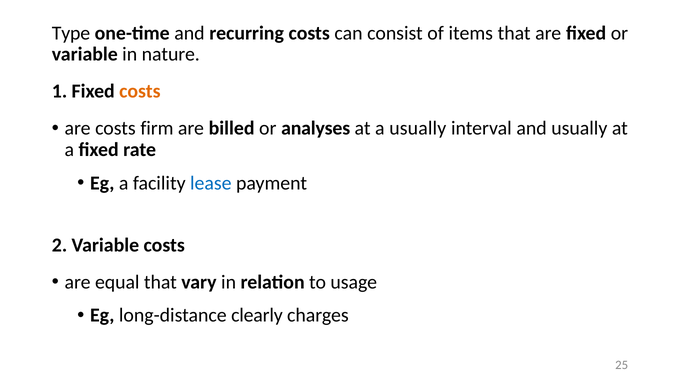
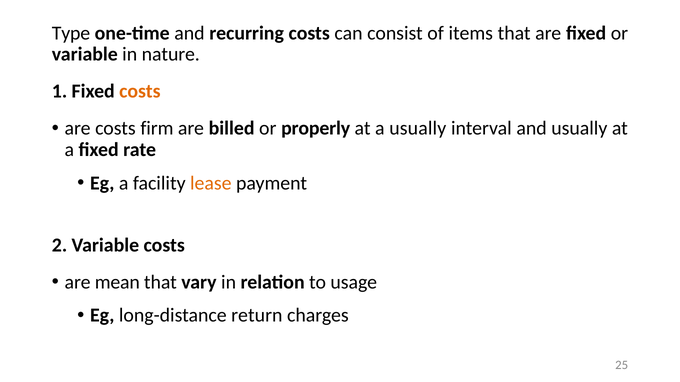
analyses: analyses -> properly (316, 129)
lease colour: blue -> orange (211, 183)
equal: equal -> mean (117, 282)
clearly: clearly -> return (257, 316)
